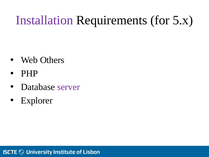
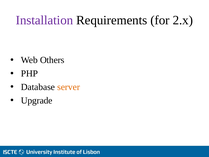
5.x: 5.x -> 2.x (183, 20)
server colour: purple -> orange (69, 87)
Explorer: Explorer -> Upgrade (37, 100)
